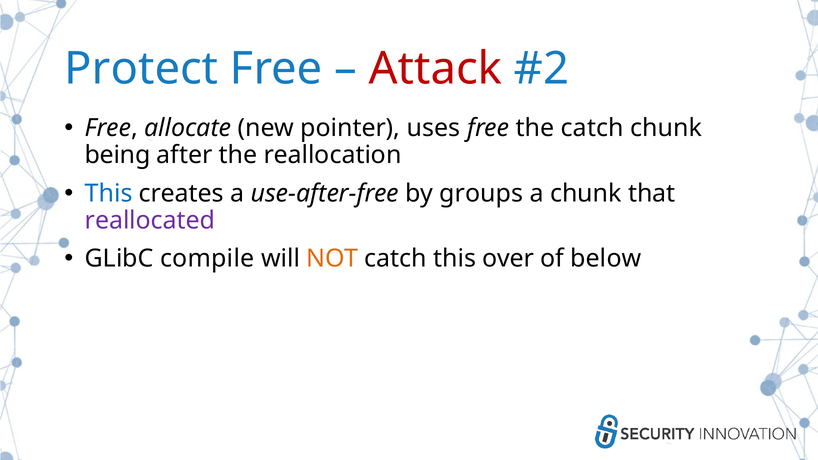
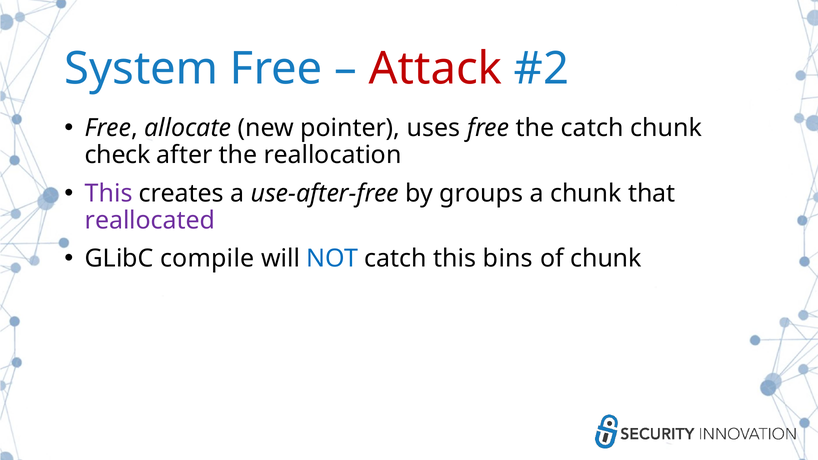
Protect: Protect -> System (141, 69)
being: being -> check (118, 155)
This colour: blue -> purple (109, 193)
NOT colour: orange -> blue (332, 259)
over: over -> bins (508, 259)
of below: below -> chunk (606, 259)
